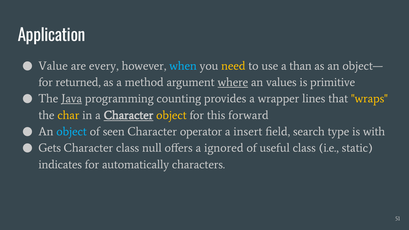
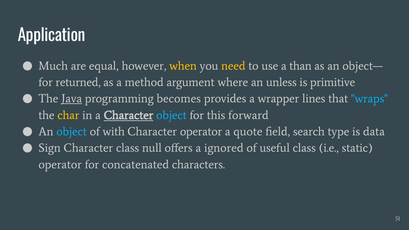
Value: Value -> Much (53, 66)
every: every -> equal (104, 66)
when colour: light blue -> yellow (183, 66)
where underline: present -> none (233, 82)
values: values -> unless (281, 82)
counting: counting -> becomes (179, 99)
wraps colour: yellow -> light blue (369, 99)
object colour: yellow -> light blue (171, 115)
seen: seen -> with (114, 132)
insert: insert -> quote (248, 132)
with: with -> data (374, 132)
Gets: Gets -> Sign (50, 148)
indicates: indicates -> operator (60, 165)
automatically: automatically -> concatenated (136, 165)
